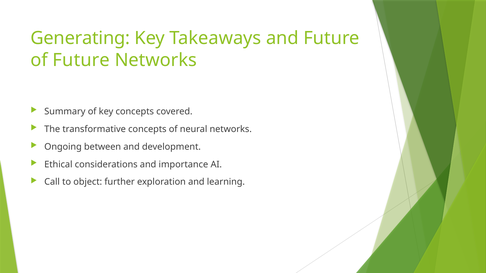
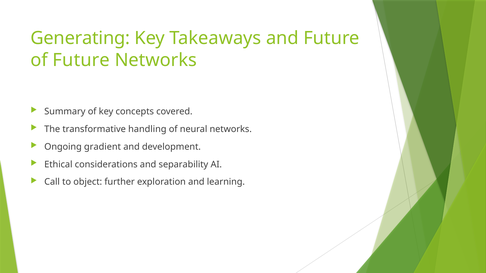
transformative concepts: concepts -> handling (147, 129)
between: between -> gradient (103, 147)
importance: importance -> separability (183, 165)
